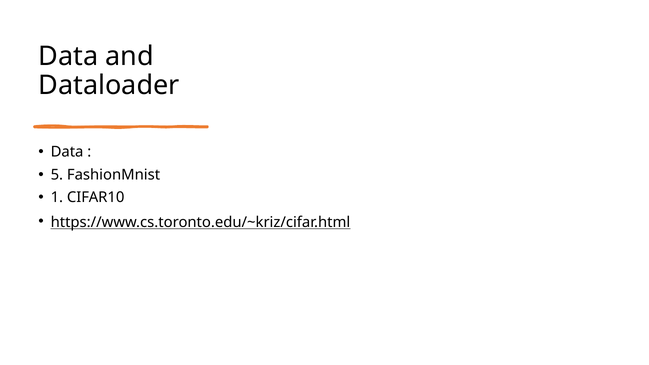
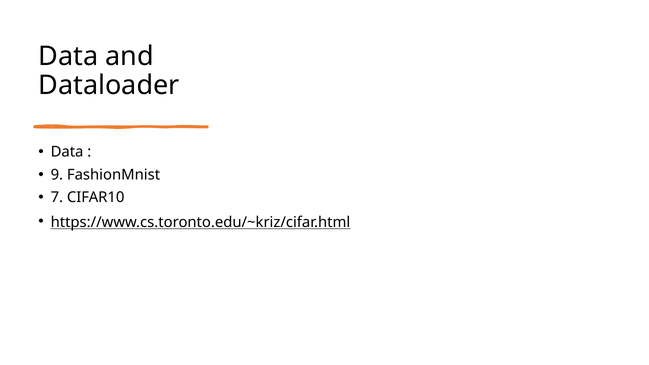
5: 5 -> 9 (57, 175)
1: 1 -> 7 (57, 198)
